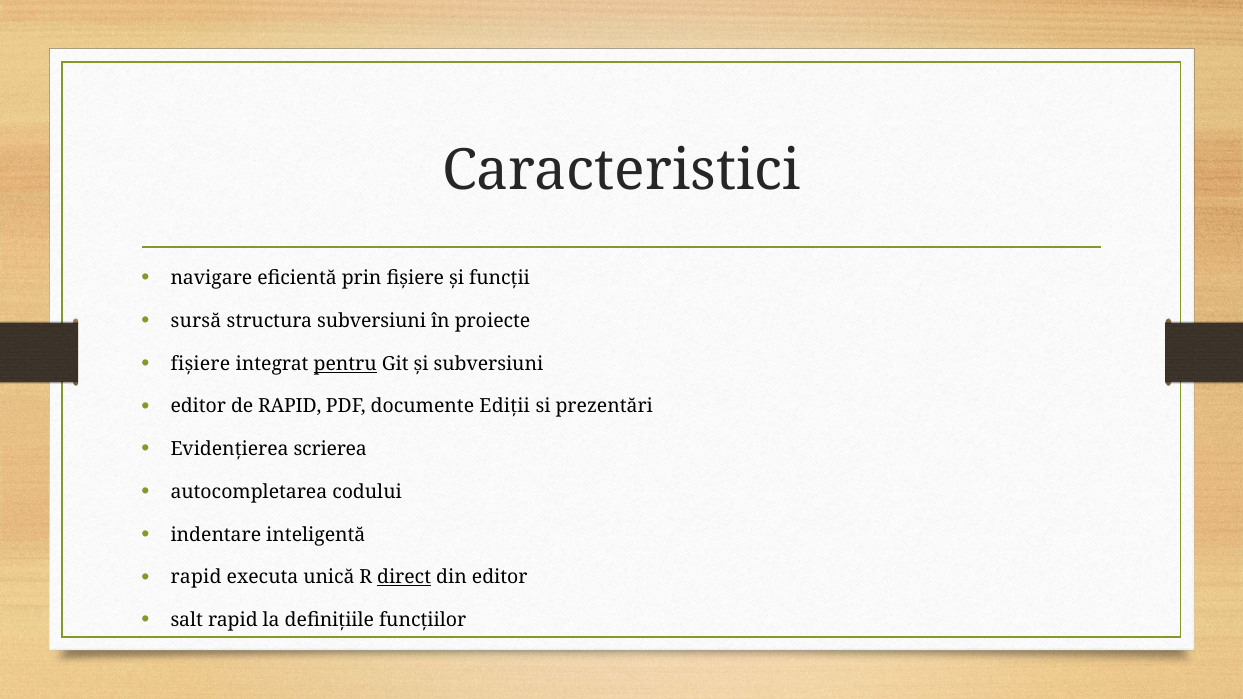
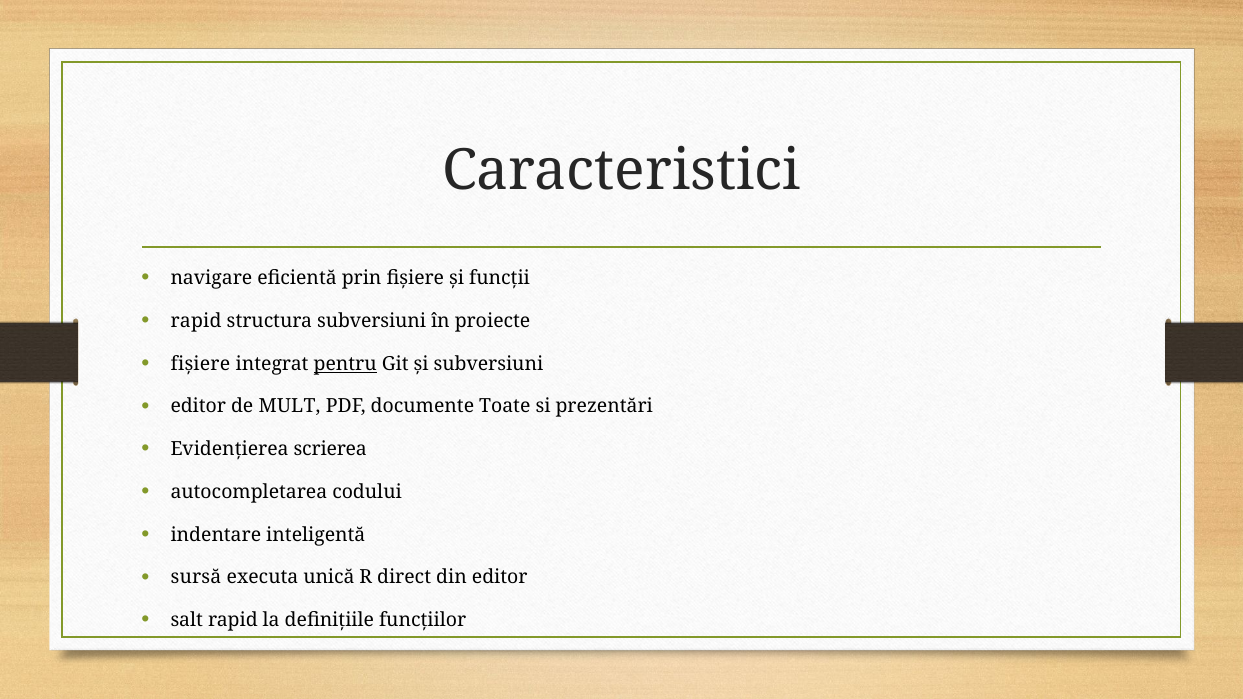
sursă: sursă -> rapid (196, 321)
de RAPID: RAPID -> MULT (290, 407)
Ediții: Ediții -> Toate (505, 407)
rapid: rapid -> sursă (196, 578)
direct underline: present -> none (404, 578)
